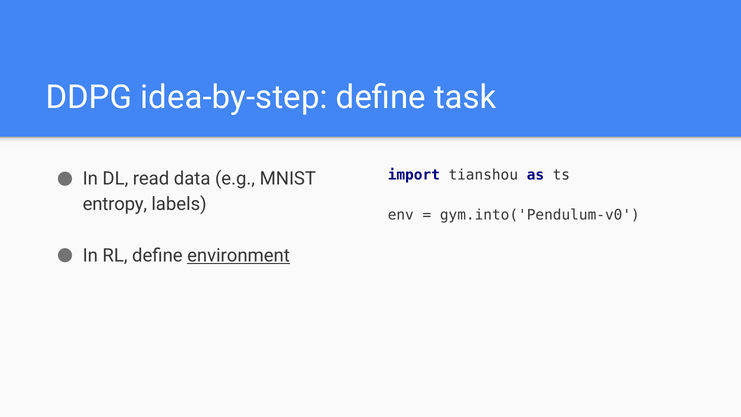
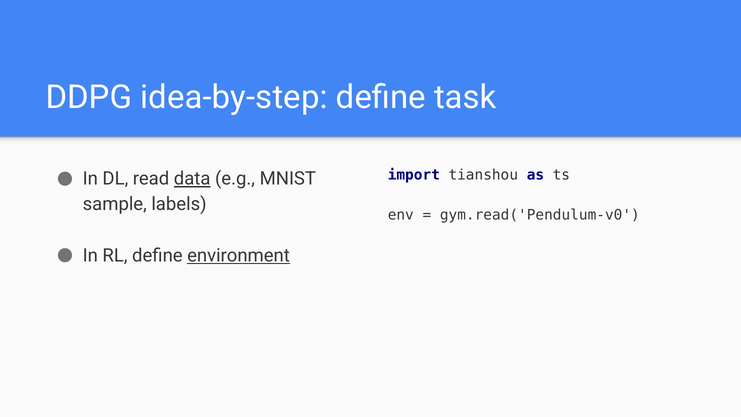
data underline: none -> present (192, 179)
entropy: entropy -> sample (115, 204)
gym.into('Pendulum-v0: gym.into('Pendulum-v0 -> gym.read('Pendulum-v0 (540, 215)
